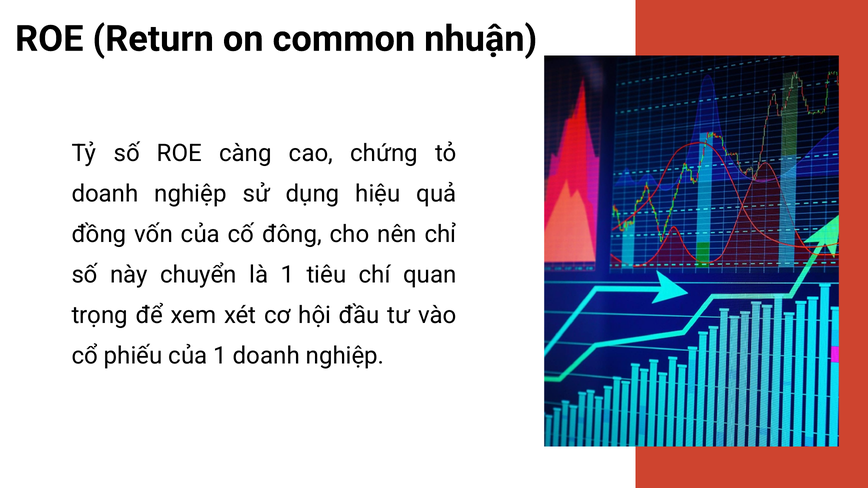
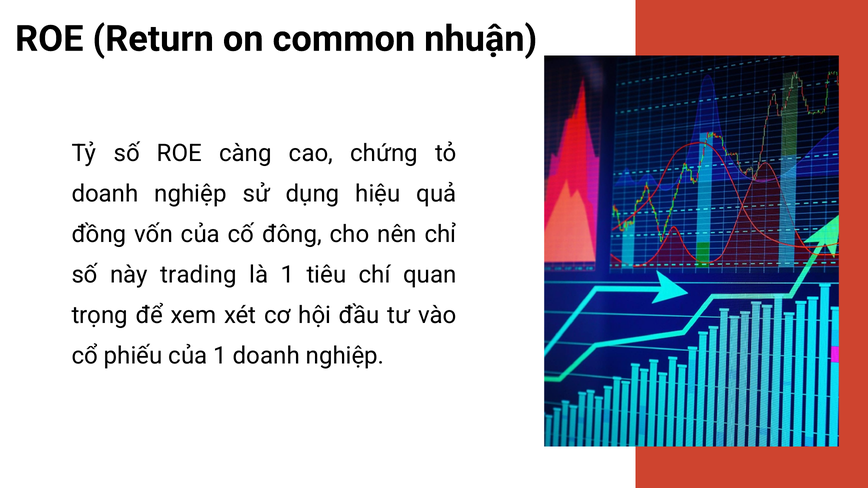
chuyển: chuyển -> trading (198, 275)
